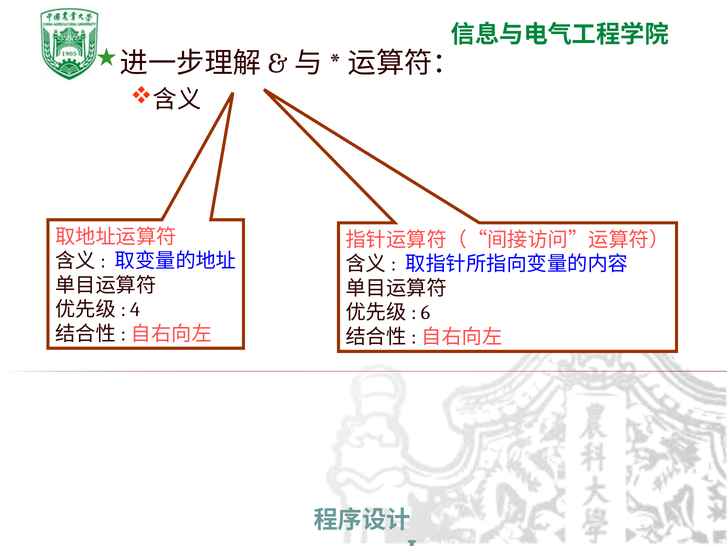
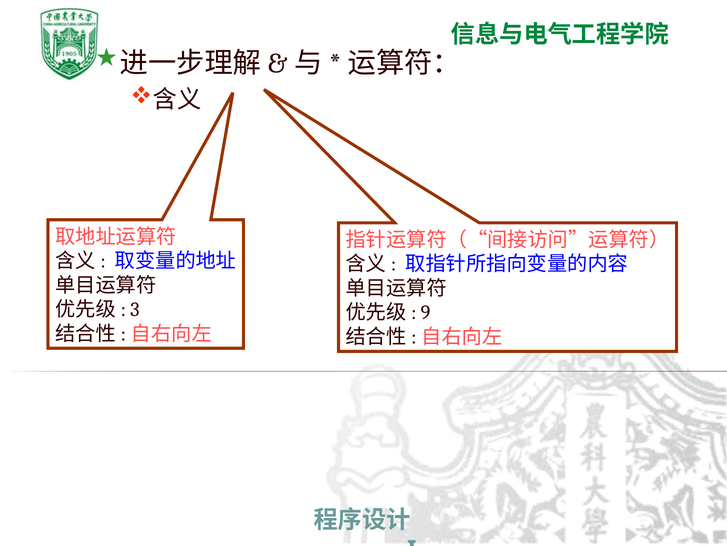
4: 4 -> 3 (135, 309)
6: 6 -> 9 (426, 312)
